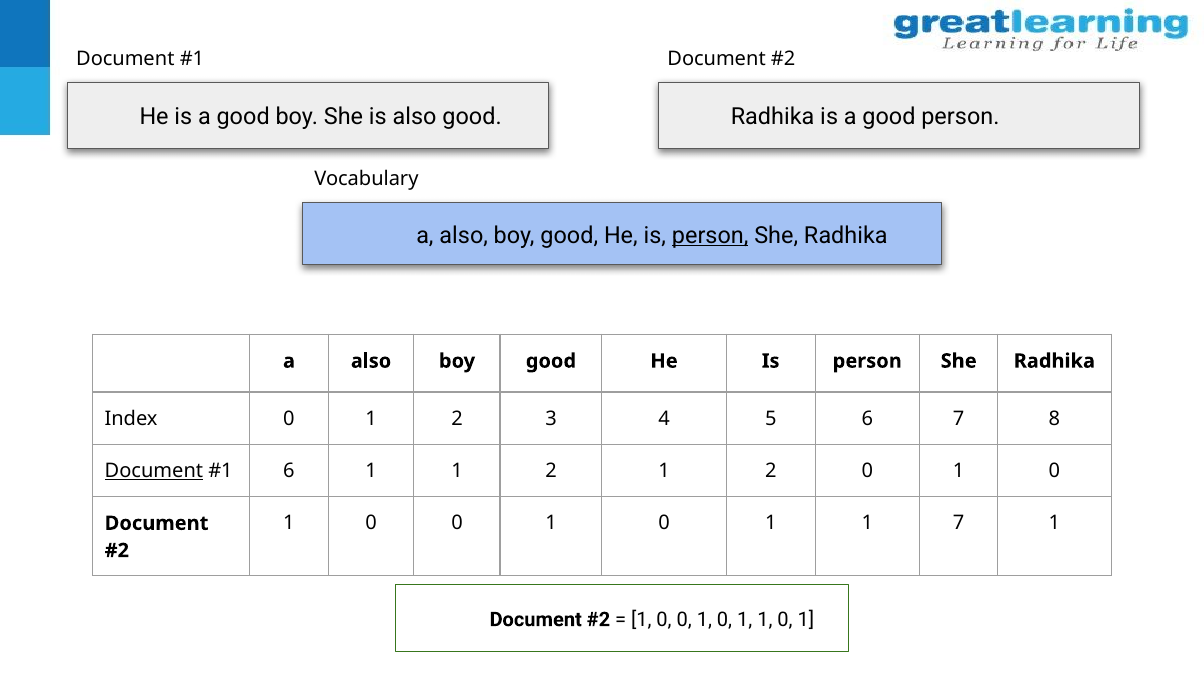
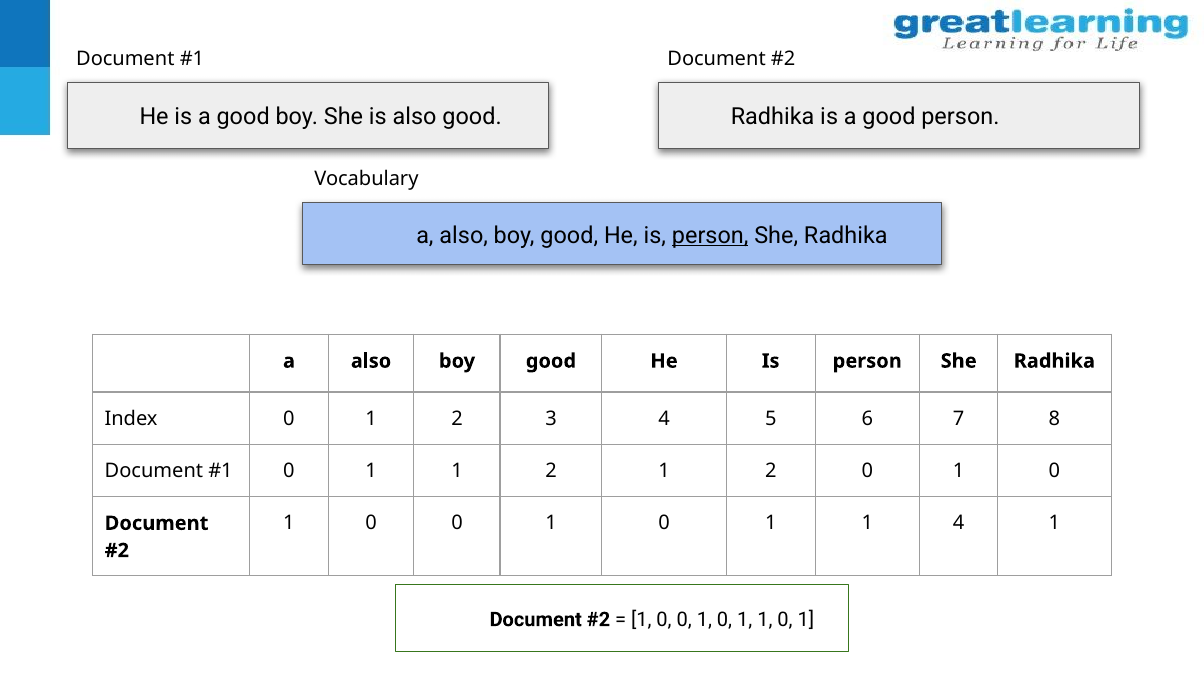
Document underline: present -> none (154, 471)
6: 6 -> 0 (289, 471)
1 7: 7 -> 4 (959, 523)
